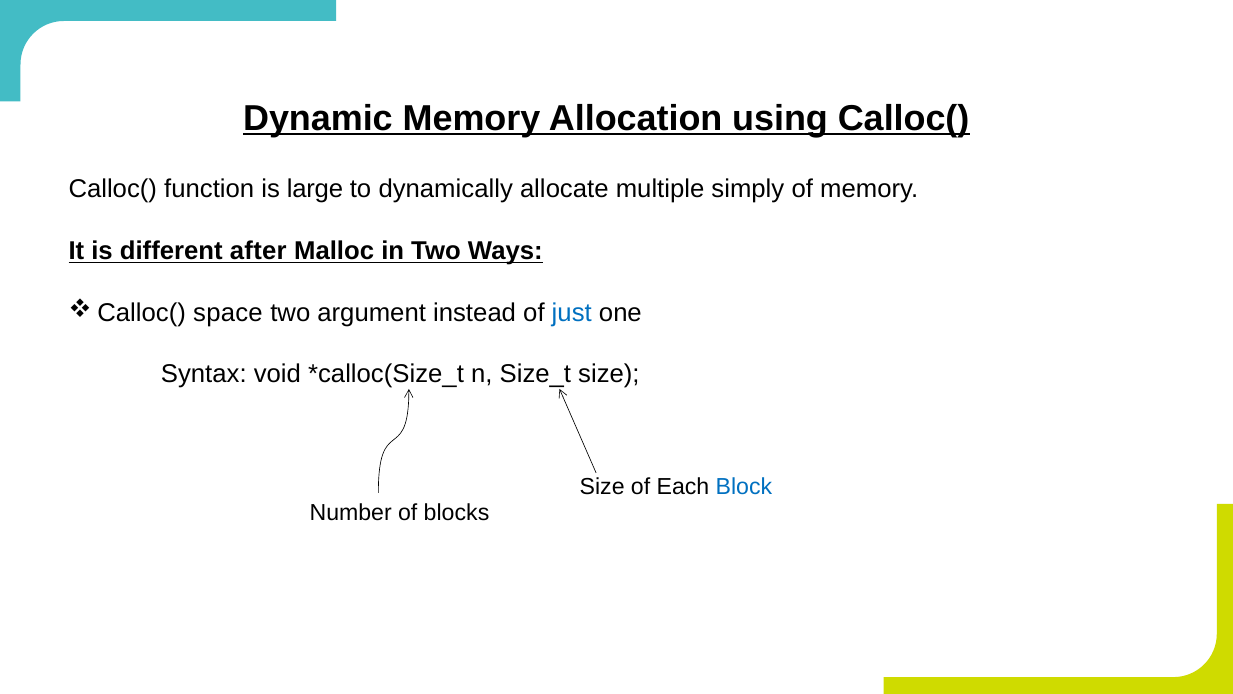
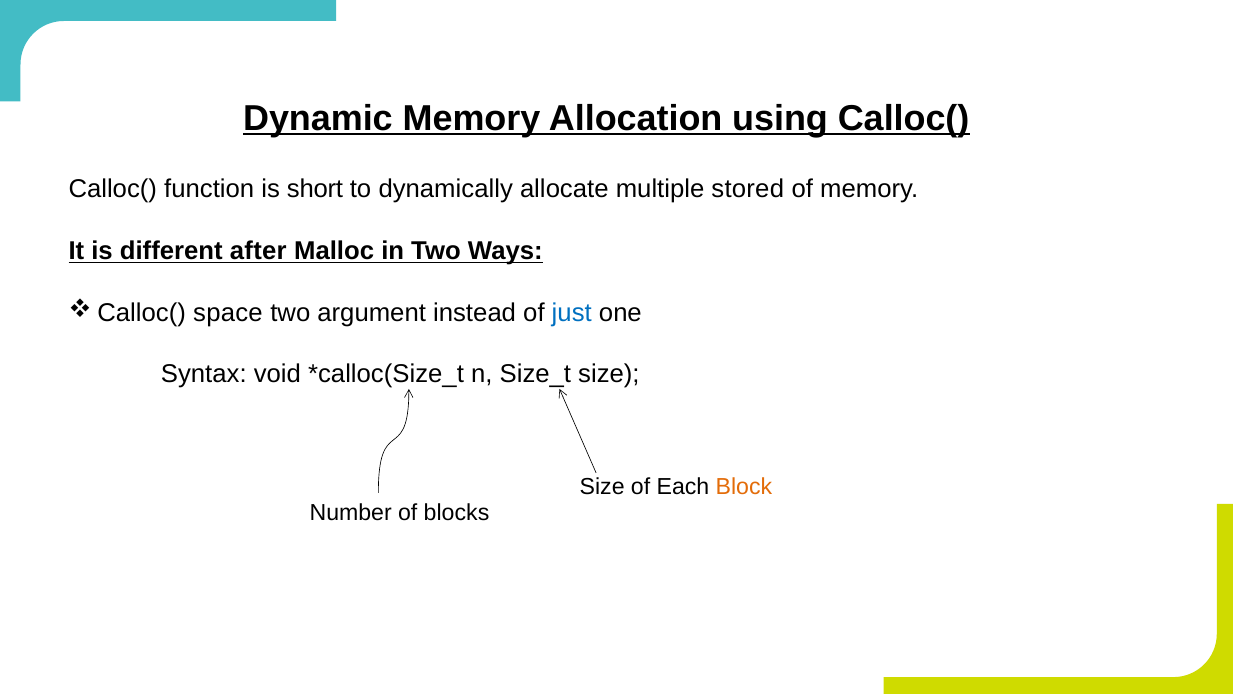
large: large -> short (315, 189)
simply: simply -> stored (748, 189)
Block colour: blue -> orange (744, 487)
